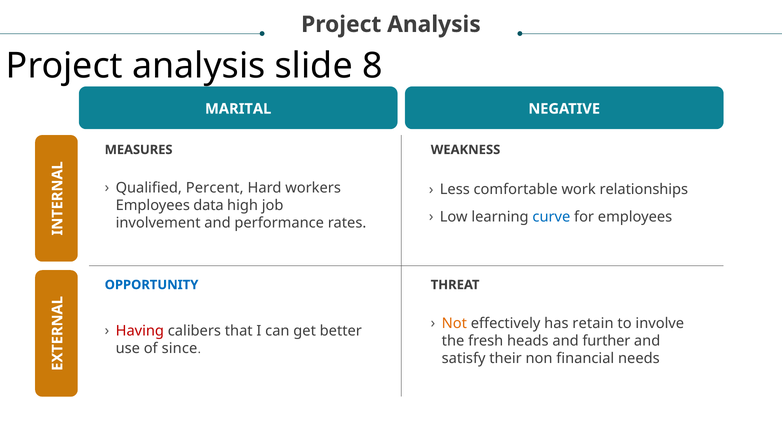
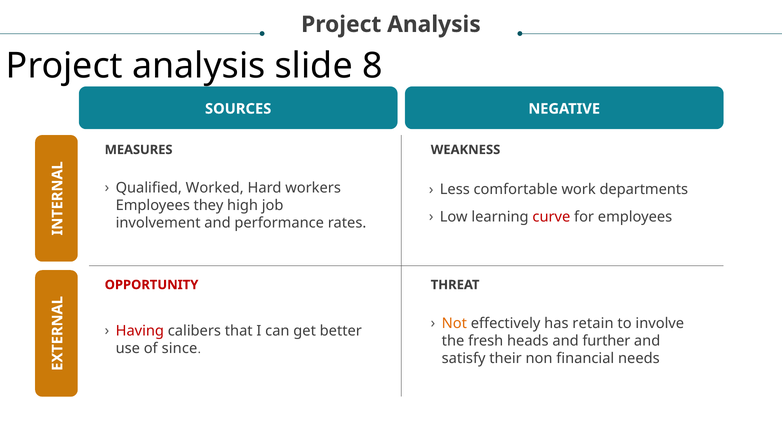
MARITAL: MARITAL -> SOURCES (238, 109)
Percent: Percent -> Worked (215, 188)
relationships: relationships -> departments (644, 189)
data: data -> they (208, 205)
curve colour: blue -> red (551, 217)
OPPORTUNITY colour: blue -> red (152, 285)
